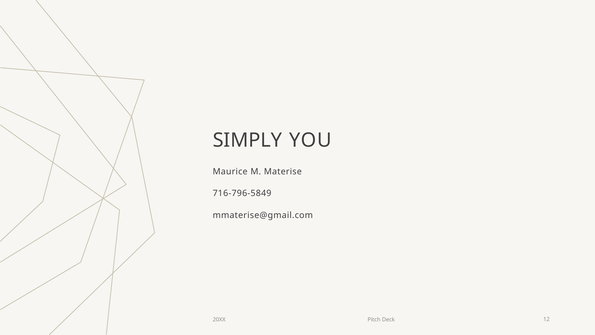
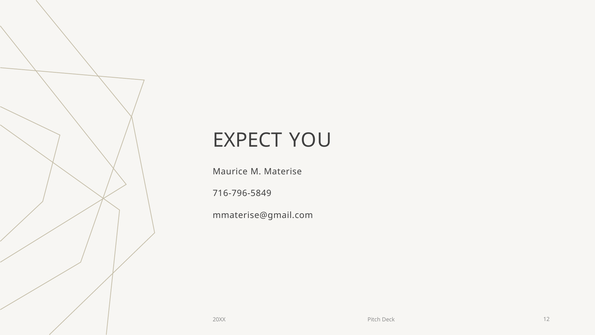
SIMPLY: SIMPLY -> EXPECT (247, 140)
